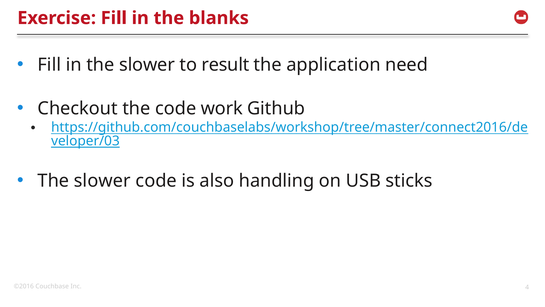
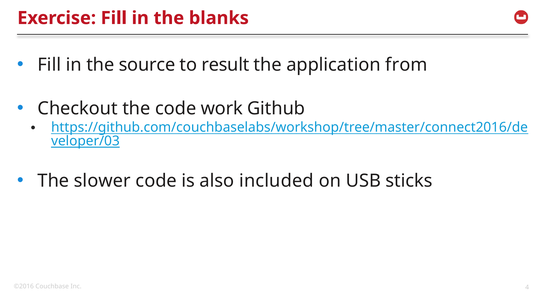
in the slower: slower -> source (147, 65)
need: need -> from (406, 65)
handling: handling -> included (276, 181)
